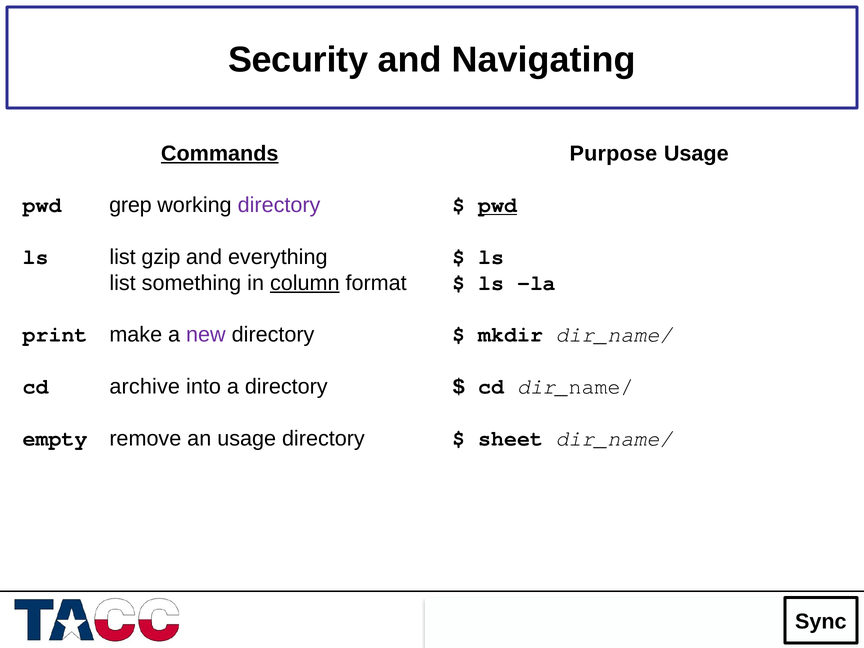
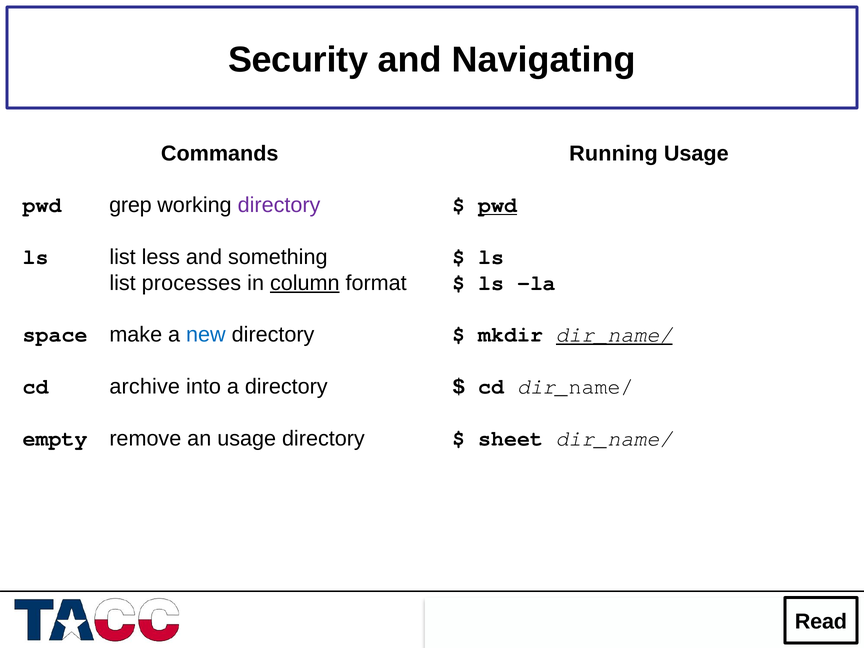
Commands underline: present -> none (220, 153)
Purpose: Purpose -> Running (613, 153)
gzip: gzip -> less (161, 257)
everything: everything -> something (278, 257)
something: something -> processes (191, 283)
print: print -> space (55, 335)
new colour: purple -> blue (206, 335)
dir_name/ underline: none -> present (614, 335)
Sync: Sync -> Read (821, 622)
